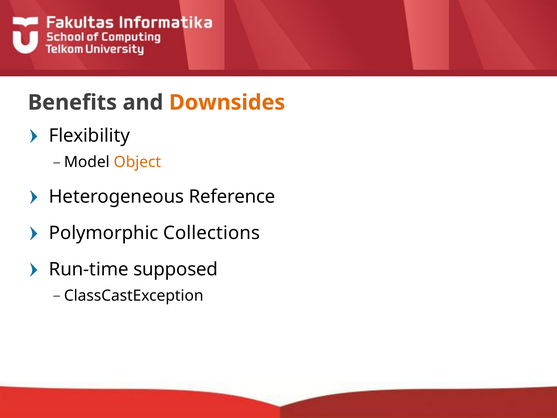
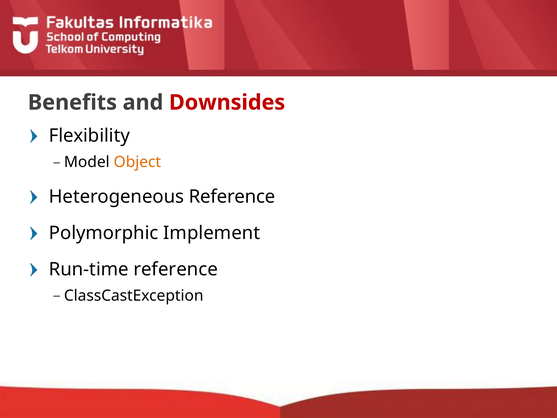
Downsides colour: orange -> red (227, 102)
Collections: Collections -> Implement (212, 233)
Run-time supposed: supposed -> reference (176, 269)
